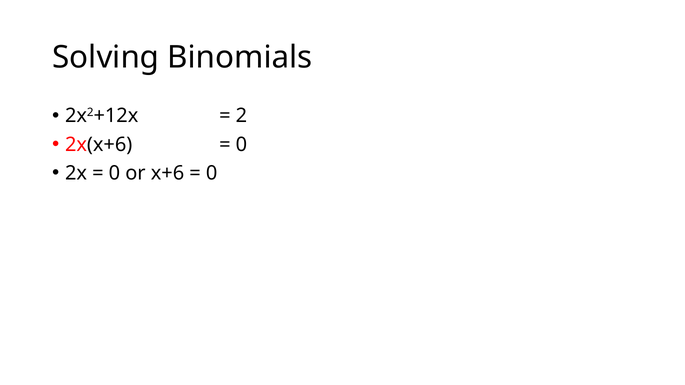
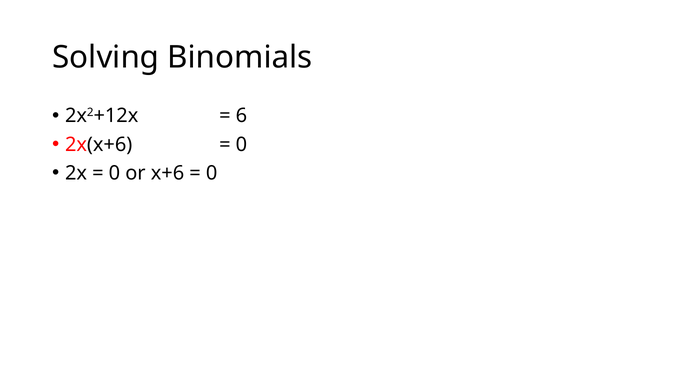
2: 2 -> 6 (241, 116)
